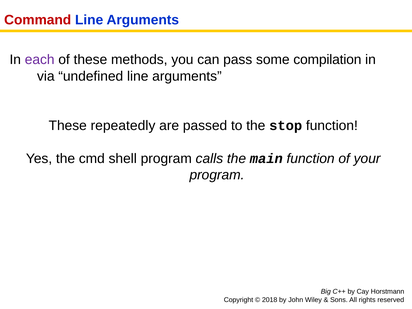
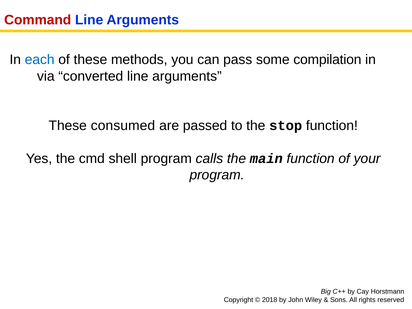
each colour: purple -> blue (40, 60)
undefined: undefined -> converted (91, 76)
repeatedly: repeatedly -> consumed (123, 126)
